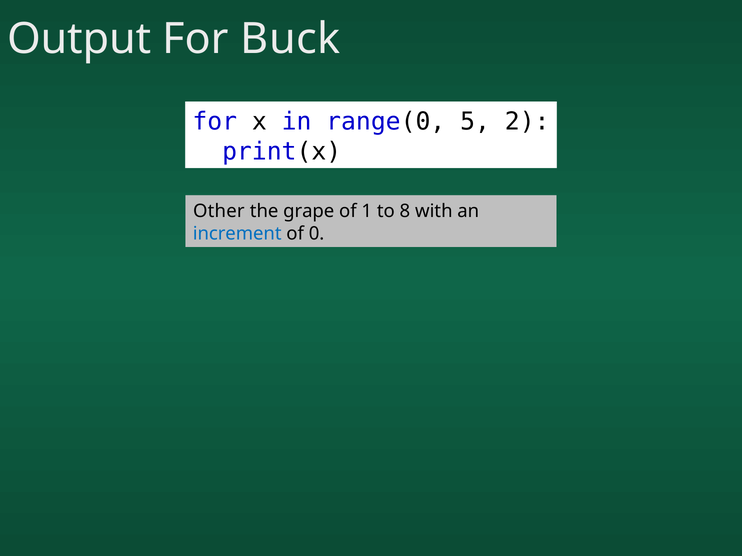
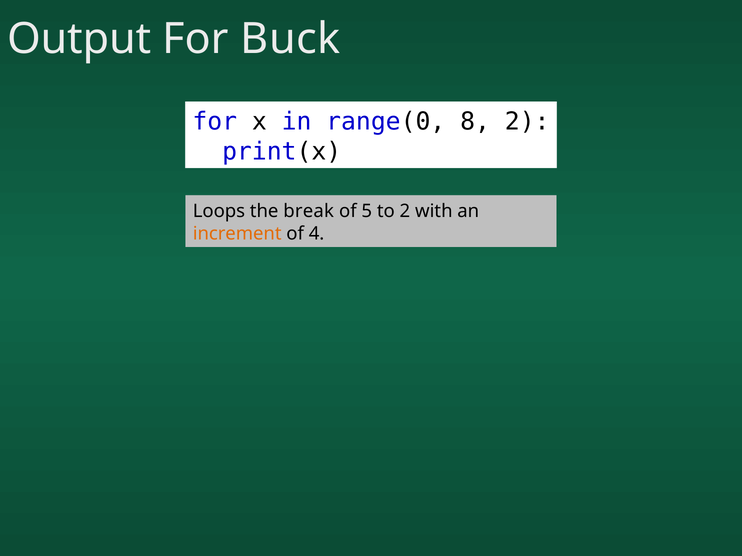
5: 5 -> 8 (475, 122)
Other: Other -> Loops (219, 211)
grape: grape -> break (309, 211)
1: 1 -> 5 (367, 211)
to 8: 8 -> 2 (405, 211)
increment colour: blue -> orange (237, 234)
0: 0 -> 4 (317, 234)
